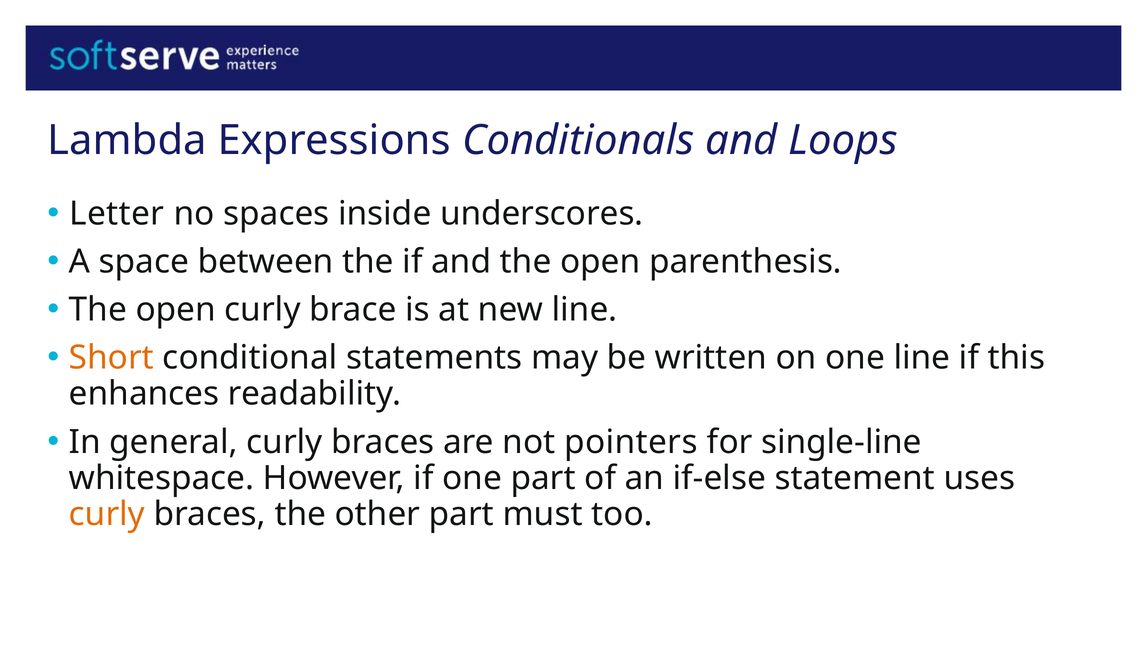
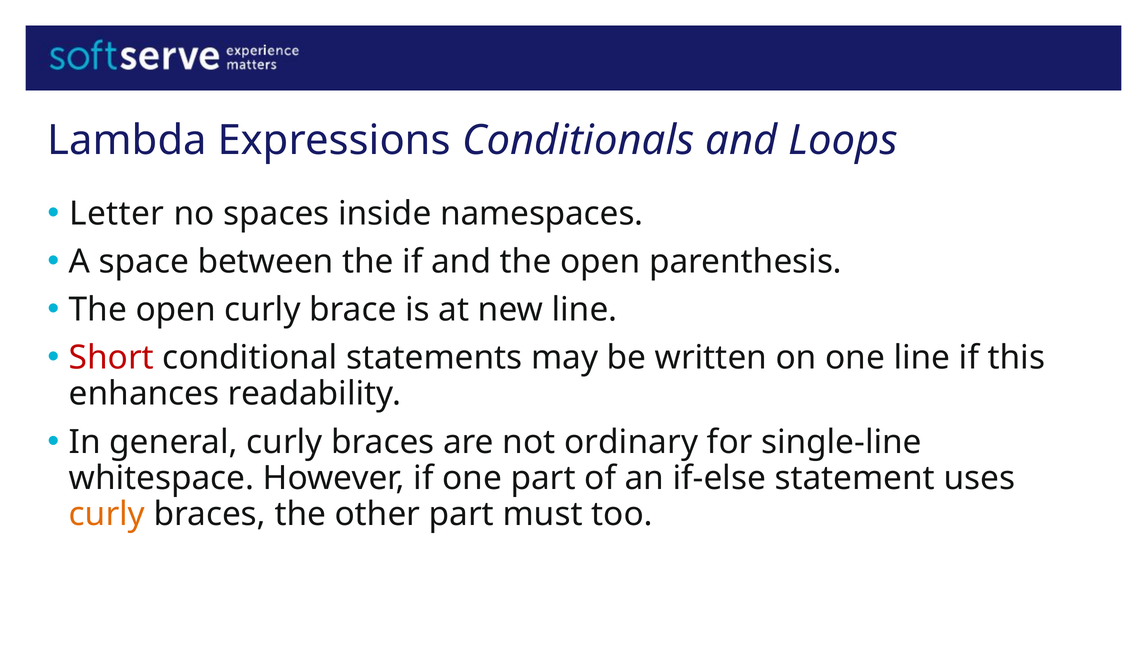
underscores: underscores -> namespaces (542, 214)
Short colour: orange -> red (111, 358)
pointers: pointers -> ordinary (631, 442)
